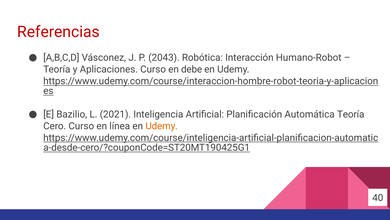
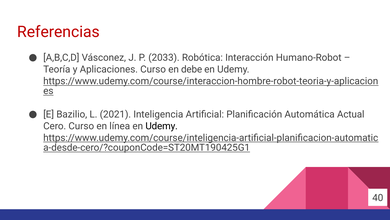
2043: 2043 -> 2033 (164, 58)
Automática Teoría: Teoría -> Actual (351, 114)
Udemy colour: orange -> black (162, 126)
